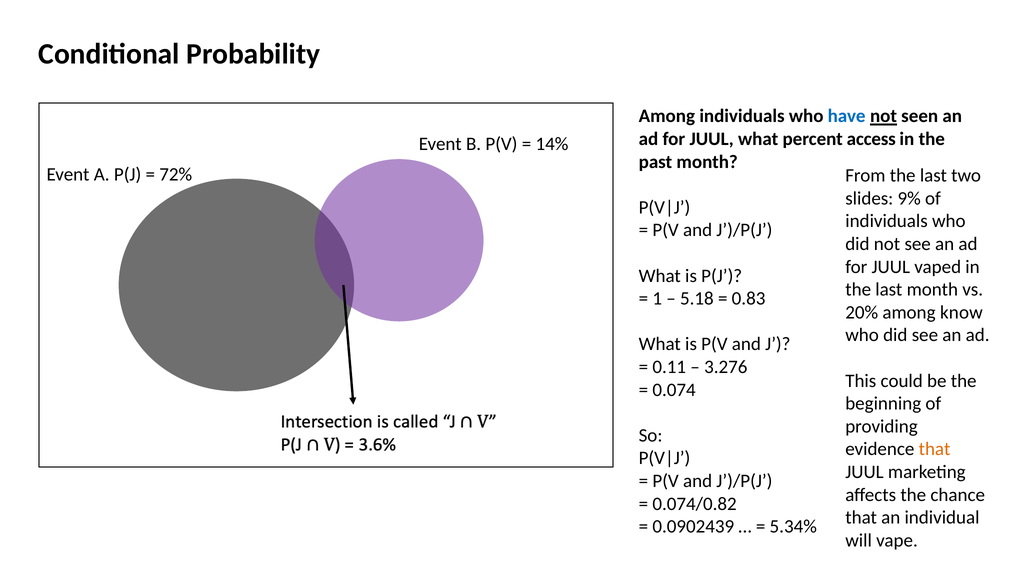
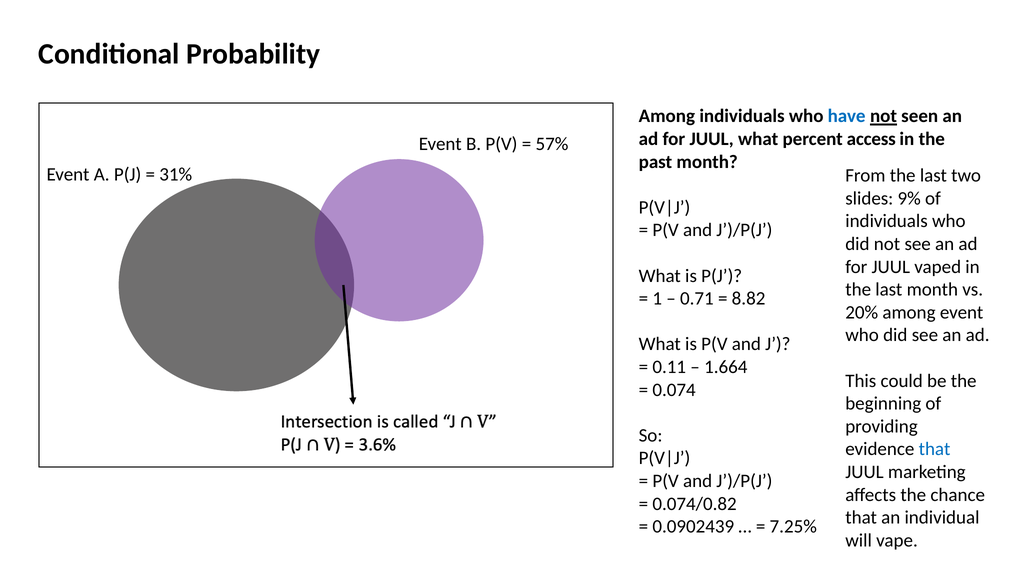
14%: 14% -> 57% (552, 144)
72%: 72% -> 31% (176, 175)
5.18: 5.18 -> 0.71 (697, 299)
0.83: 0.83 -> 8.82 (749, 299)
among know: know -> event (962, 313)
3.276: 3.276 -> 1.664 (726, 367)
that colour: orange -> blue (935, 450)
5.34%: 5.34% -> 7.25% (793, 527)
